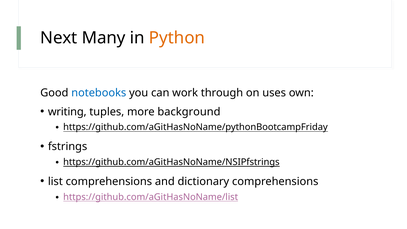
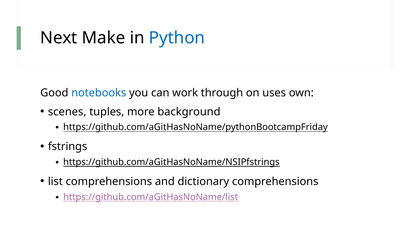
Many: Many -> Make (104, 38)
Python colour: orange -> blue (177, 38)
writing: writing -> scenes (67, 112)
